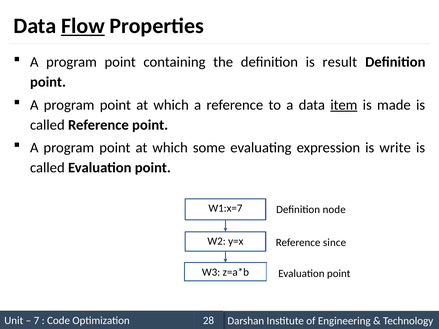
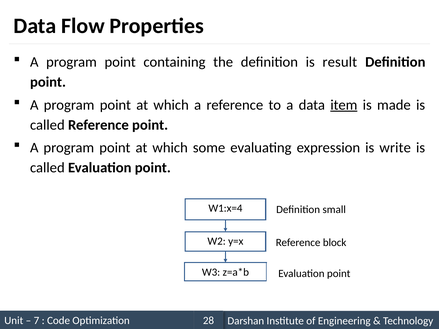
Flow underline: present -> none (83, 26)
W1:x=7: W1:x=7 -> W1:x=4 (225, 208)
node: node -> small (334, 210)
since: since -> block (335, 243)
